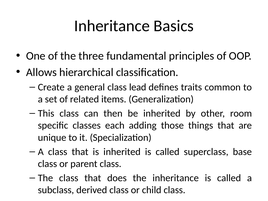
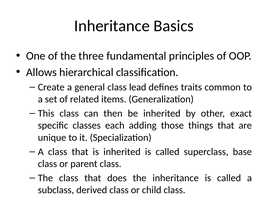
room: room -> exact (241, 113)
